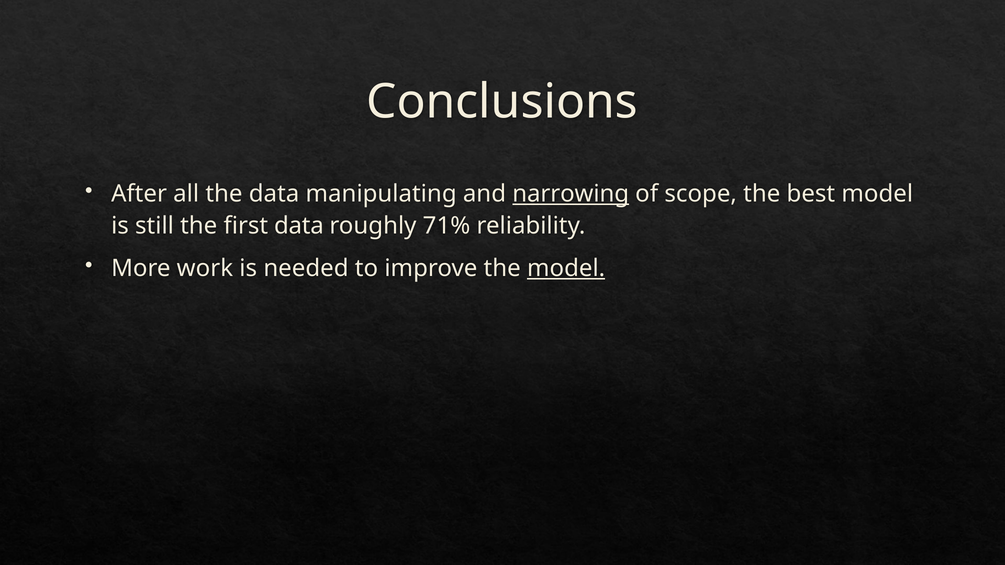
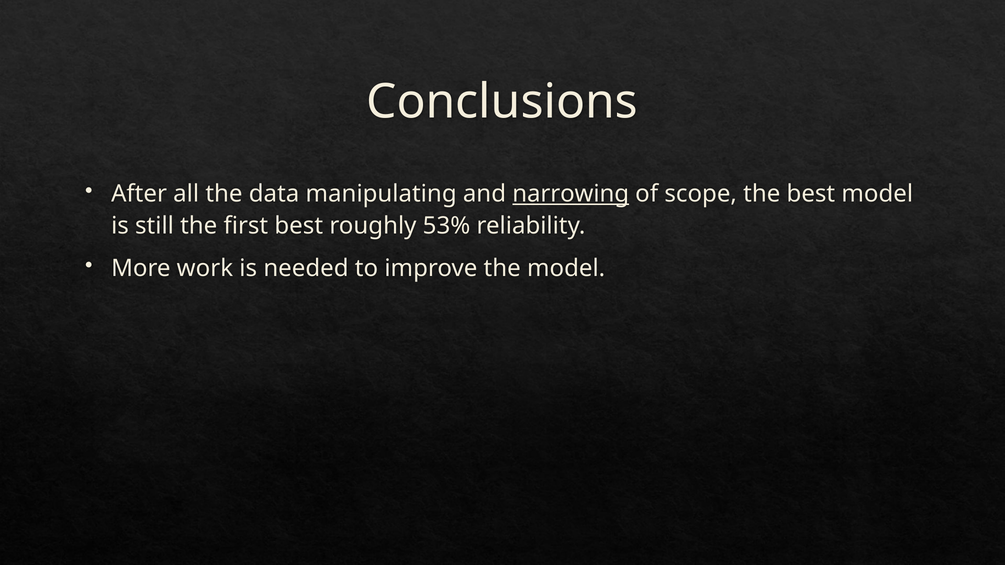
first data: data -> best (299, 226)
71%: 71% -> 53% (447, 226)
model underline: present -> none (566, 269)
